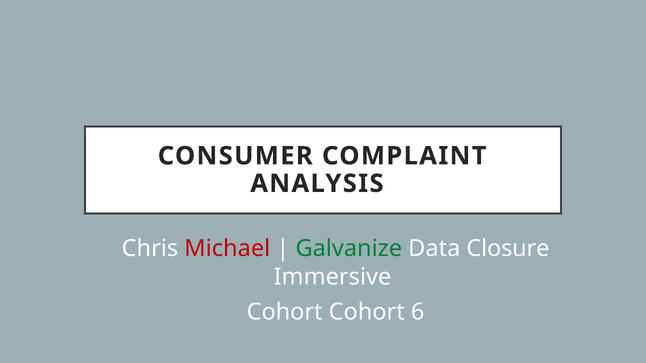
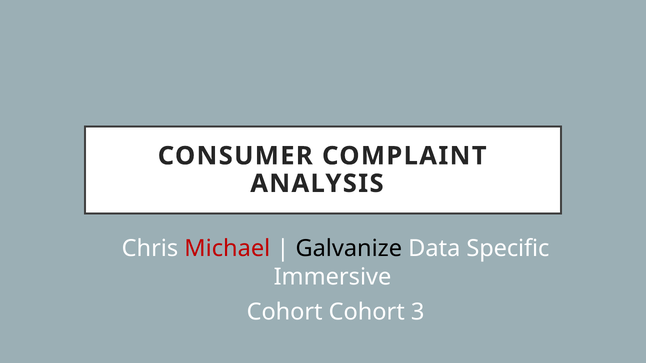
Galvanize colour: green -> black (349, 249)
Closure: Closure -> Specific (508, 249)
6: 6 -> 3 (418, 312)
